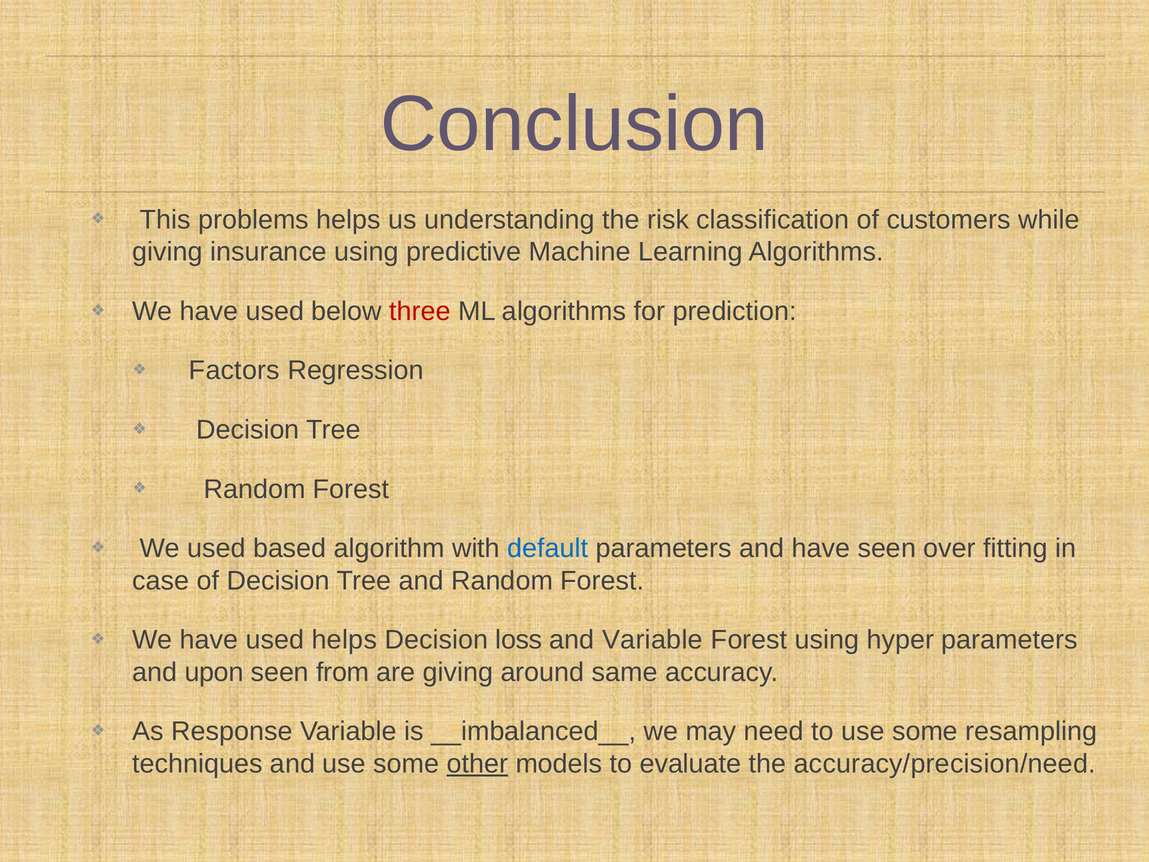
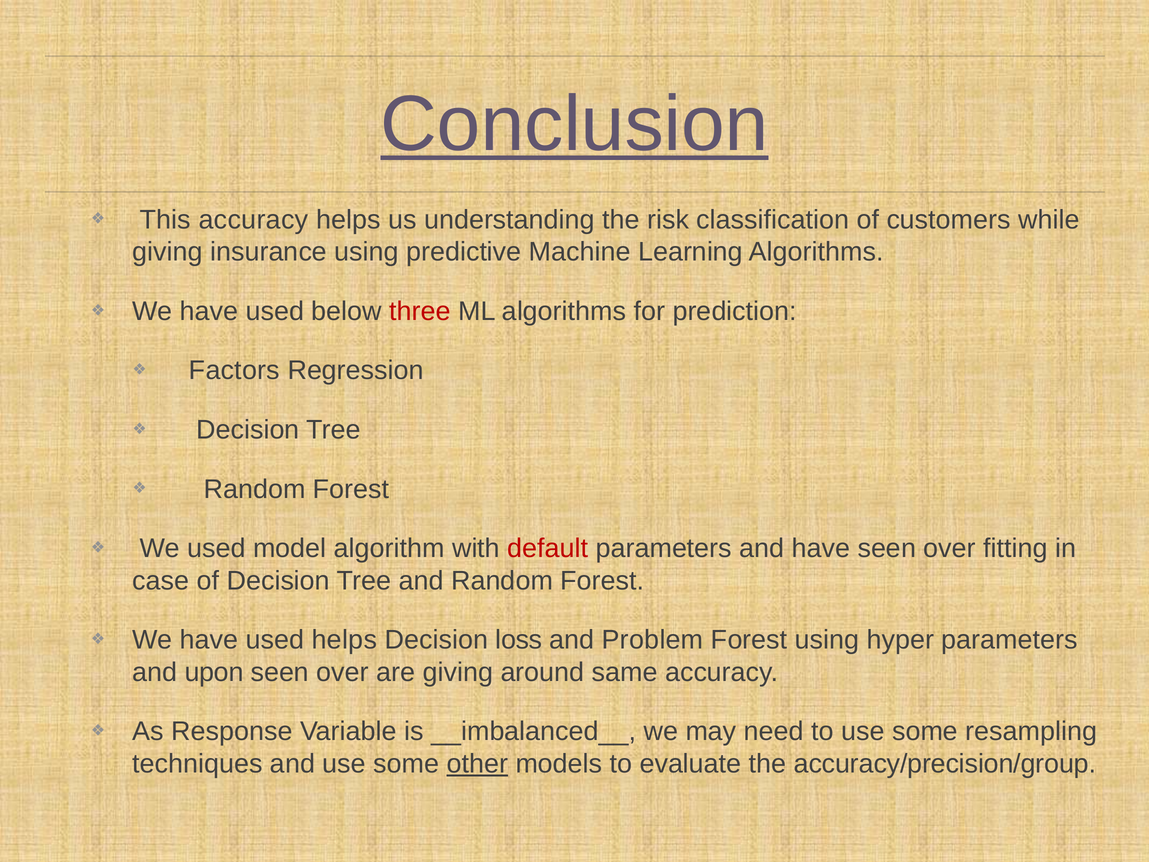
Conclusion underline: none -> present (574, 124)
This problems: problems -> accuracy (253, 220)
based: based -> model (290, 548)
default colour: blue -> red (548, 548)
and Variable: Variable -> Problem (653, 640)
from: from -> over (343, 672)
accuracy/precision/need: accuracy/precision/need -> accuracy/precision/group (945, 764)
